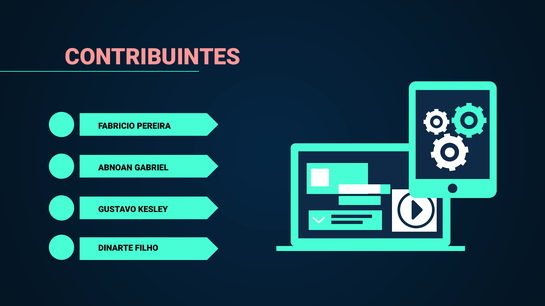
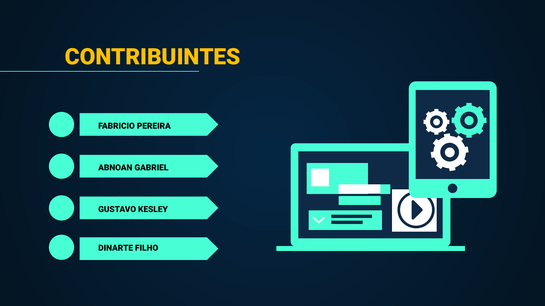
CONTRIBUINTES colour: pink -> yellow (153, 57)
